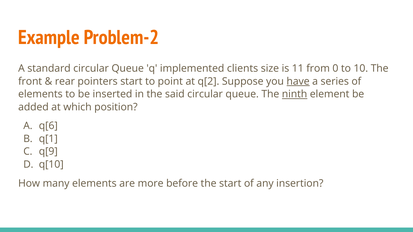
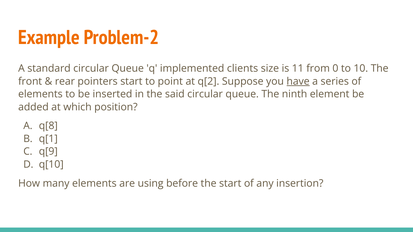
ninth underline: present -> none (295, 94)
q[6: q[6 -> q[8 (48, 126)
more: more -> using (151, 184)
